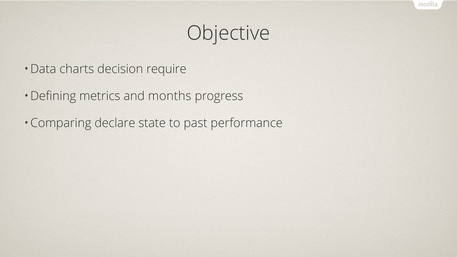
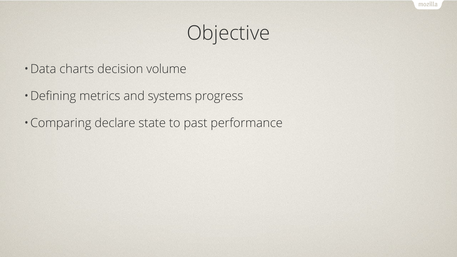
require: require -> volume (166, 69)
months: months -> systems (170, 96)
